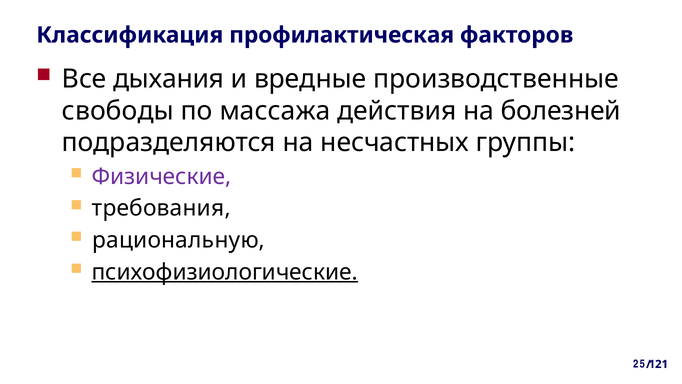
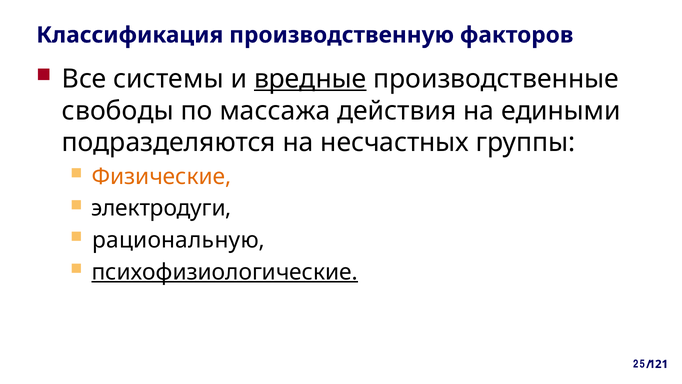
профилактическая: профилактическая -> производственную (342, 35)
дыхания: дыхания -> системы (168, 79)
вредные underline: none -> present (310, 79)
болезней: болезней -> едиными (561, 111)
Физические colour: purple -> orange (162, 176)
требования: требования -> электродуги (161, 208)
